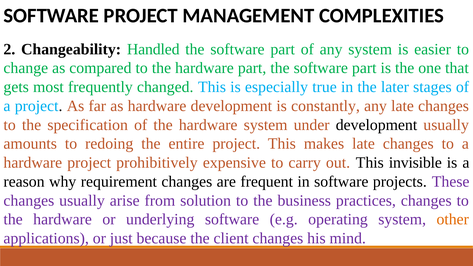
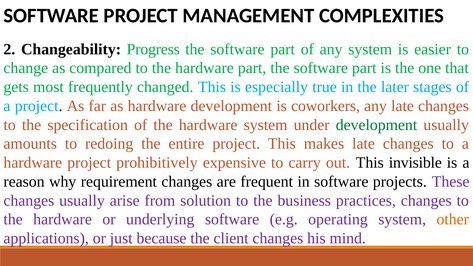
Handled: Handled -> Progress (153, 49)
constantly: constantly -> coworkers (326, 106)
development colour: black -> green (376, 125)
